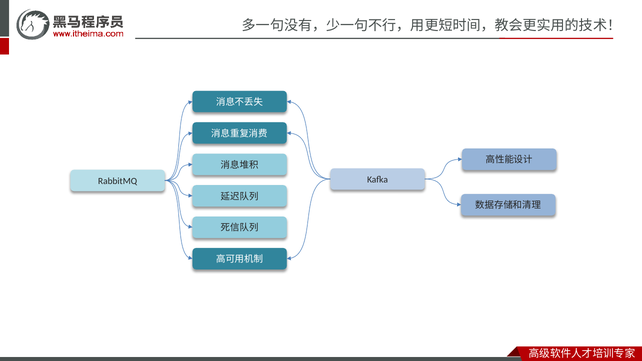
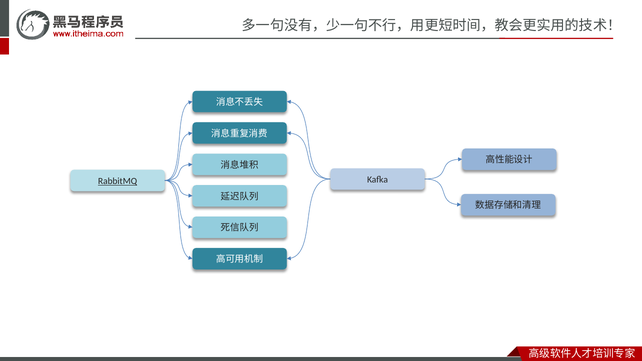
RabbitMQ underline: none -> present (118, 181)
